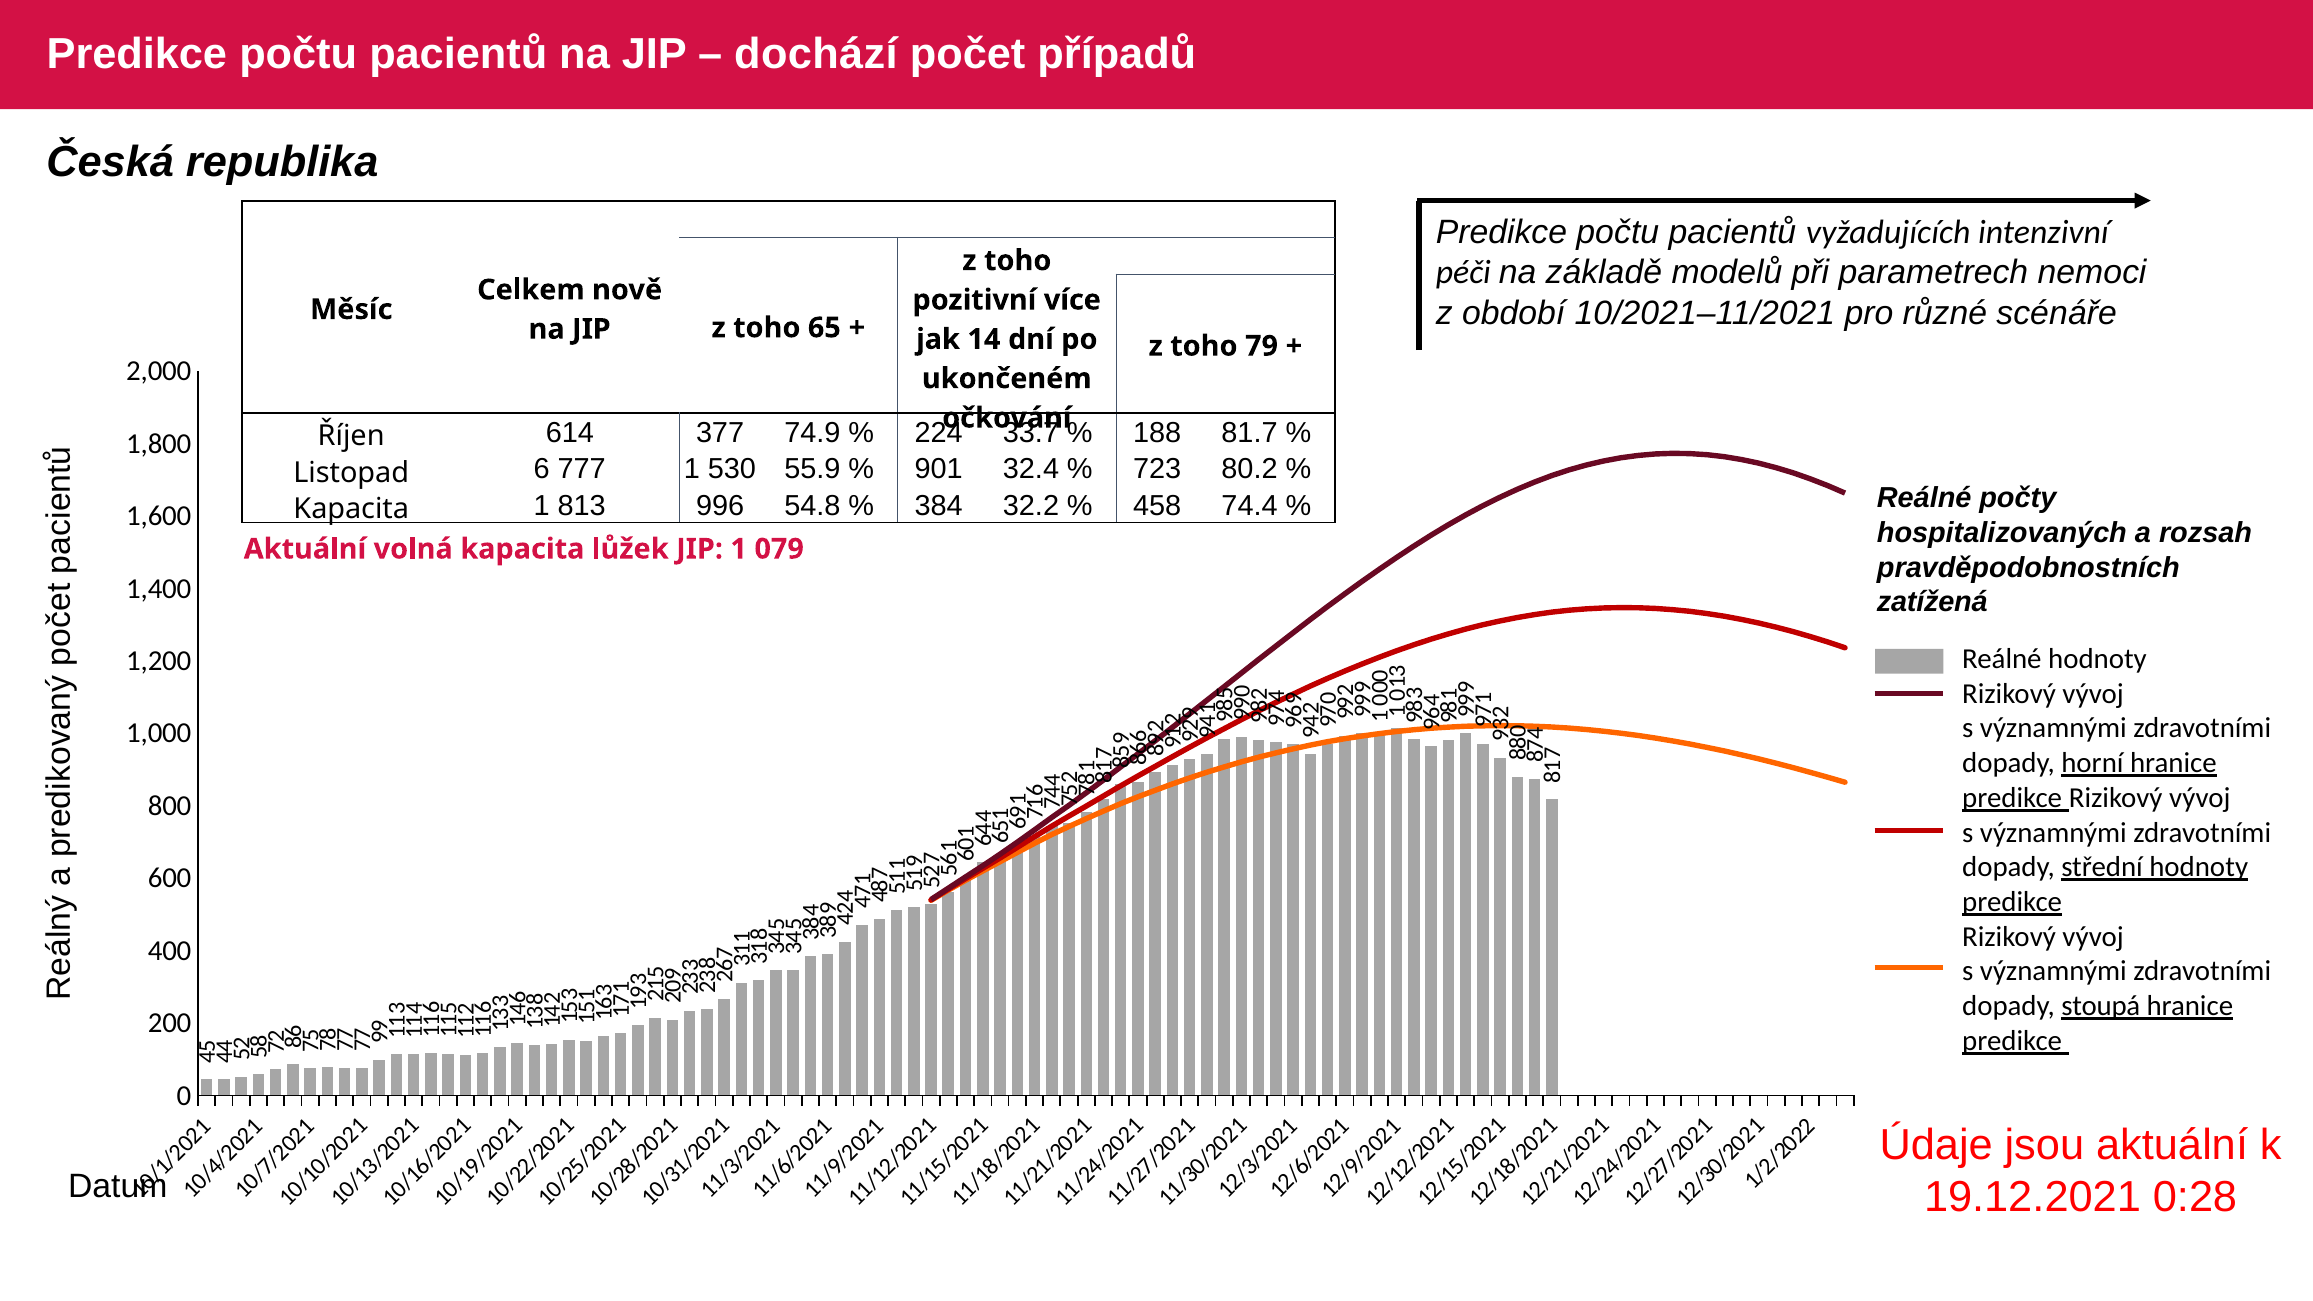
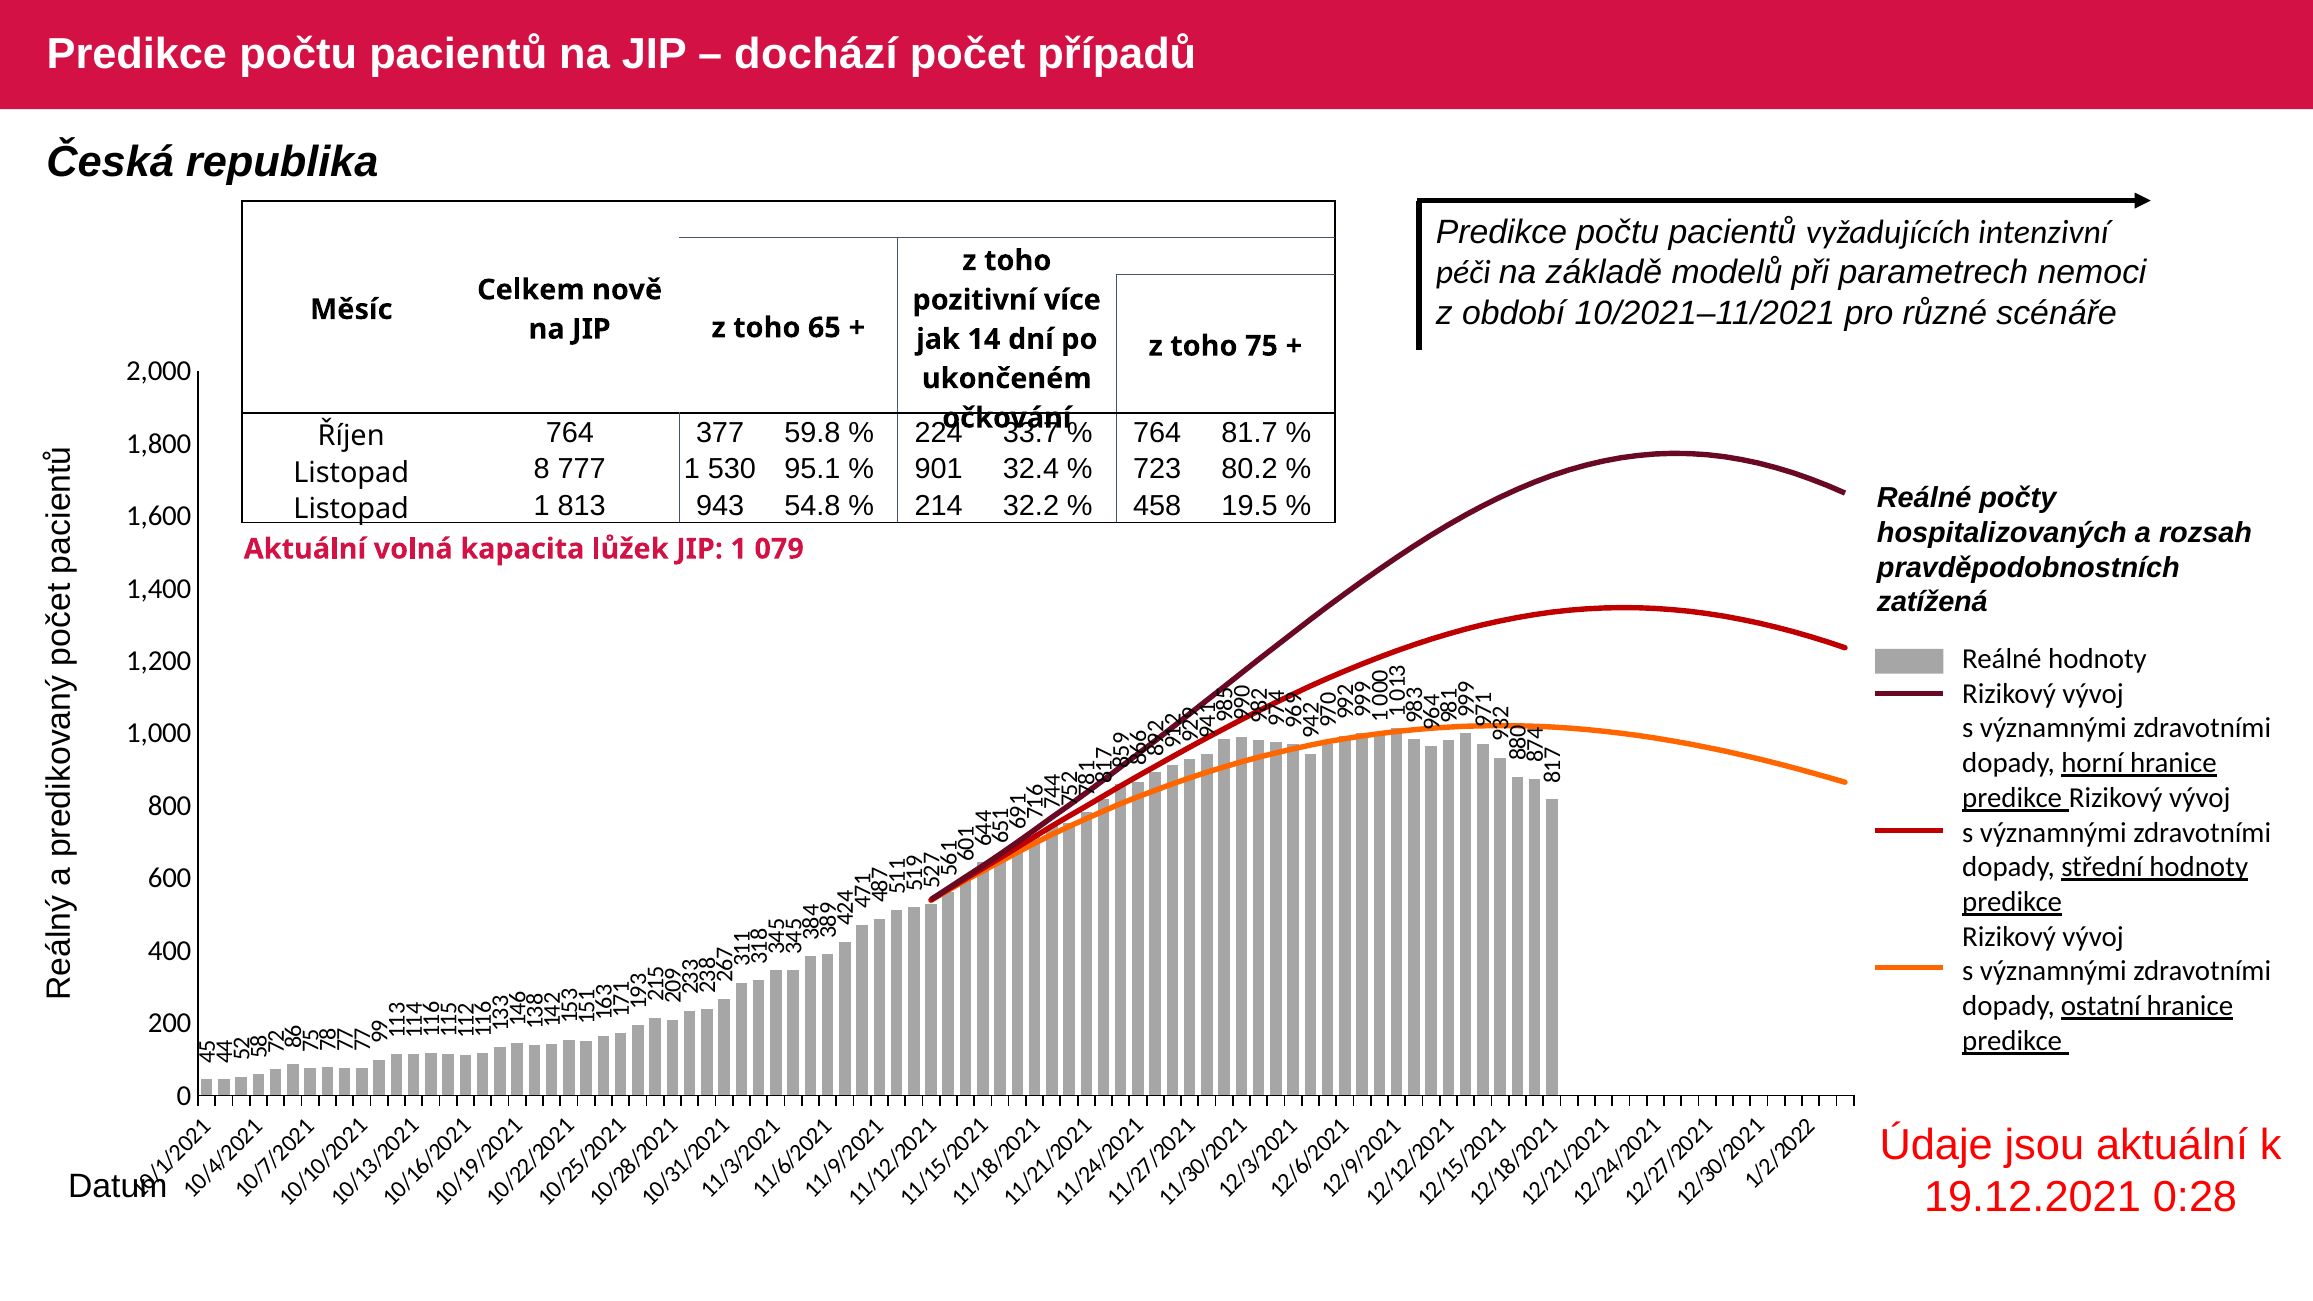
79: 79 -> 75 (1261, 346)
Říjen 614: 614 -> 764 (570, 433)
74.9: 74.9 -> 59.8 (812, 433)
188: 188 -> 764 (1157, 433)
Listopad 6: 6 -> 8 (542, 469)
55.9: 55.9 -> 95.1 (812, 469)
Kapacita: Kapacita -> Listopad (351, 509)
996: 996 -> 943 (720, 506)
384: 384 -> 214 (939, 506)
74.4: 74.4 -> 19.5 (1250, 506)
stoupá: stoupá -> ostatní (2101, 1006)
